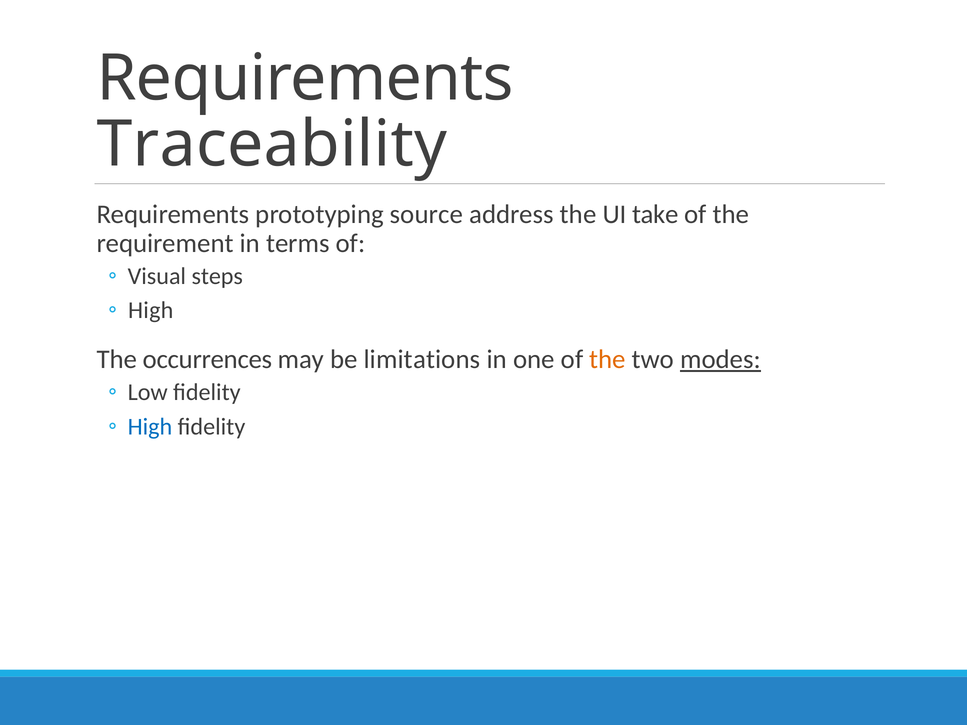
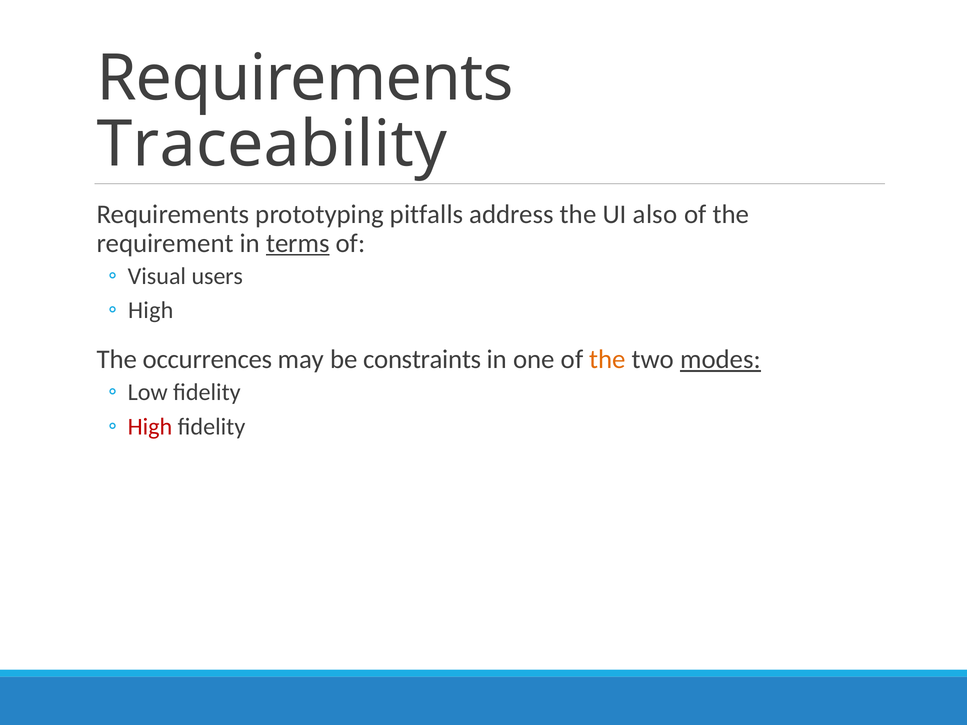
source: source -> pitfalls (427, 214)
take: take -> also (655, 214)
terms underline: none -> present (298, 243)
steps: steps -> users (217, 276)
limitations: limitations -> constraints (422, 360)
High colour: blue -> red (150, 427)
